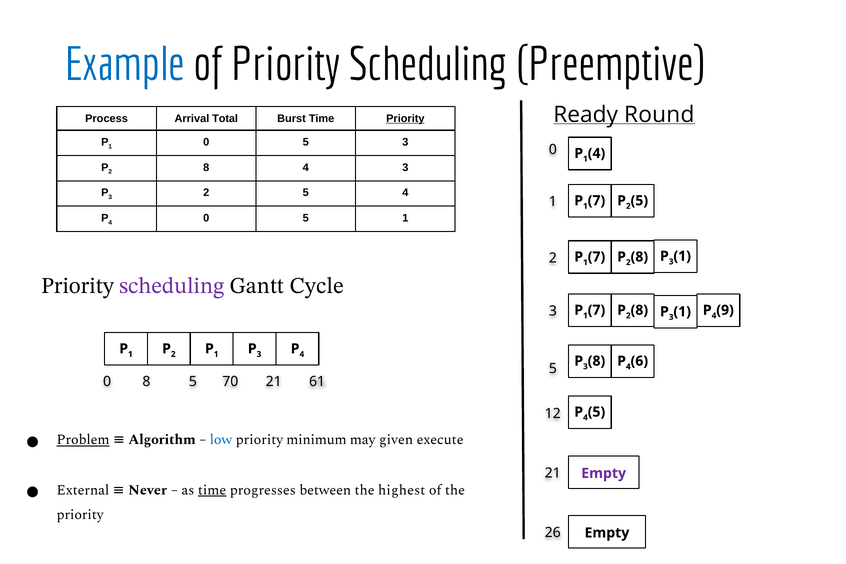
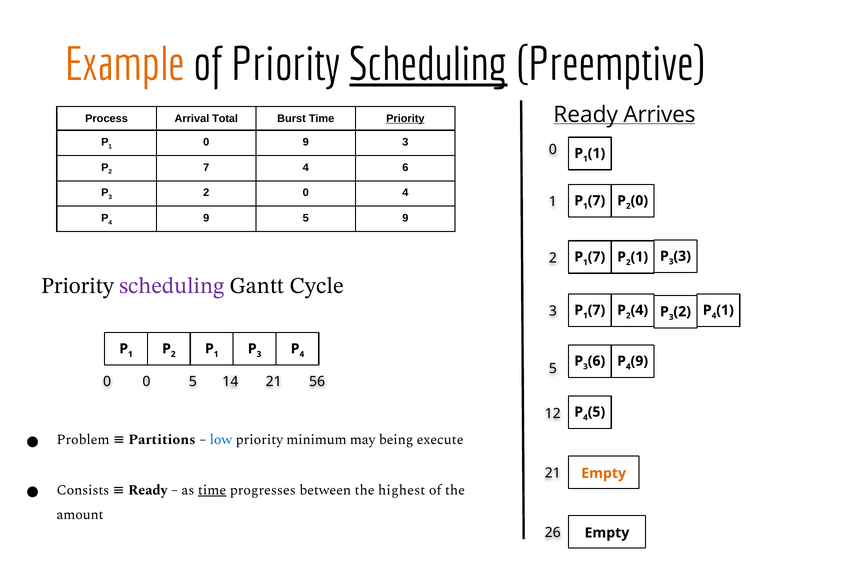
Example colour: blue -> orange (125, 65)
Scheduling underline: none -> present (428, 65)
Round: Round -> Arrives (659, 115)
1 0 5: 5 -> 9 (306, 142)
1 4: 4 -> 1 (596, 153)
8: 8 -> 7 (206, 168)
4 3: 3 -> 6 (405, 168)
3 2 5: 5 -> 0 (306, 193)
5: 5 -> 0 (639, 201)
0: 0 -> 9 (206, 218)
5 1: 1 -> 9 (405, 218)
1: 1 -> 3 (682, 256)
8: 8 -> 1 (639, 257)
8: 8 -> 4 (639, 310)
1: 1 -> 2 (682, 312)
4 9: 9 -> 1 (725, 310)
3 8: 8 -> 6 (596, 361)
6: 6 -> 9 (639, 361)
0 8: 8 -> 0 (147, 381)
70: 70 -> 14 (230, 381)
61: 61 -> 56 (317, 381)
Problem underline: present -> none (83, 440)
Algorithm: Algorithm -> Partitions (162, 440)
given: given -> being (396, 440)
Empty colour: purple -> orange (604, 473)
External: External -> Consists (83, 490)
Never: Never -> Ready (148, 490)
priority: priority -> amount (80, 515)
